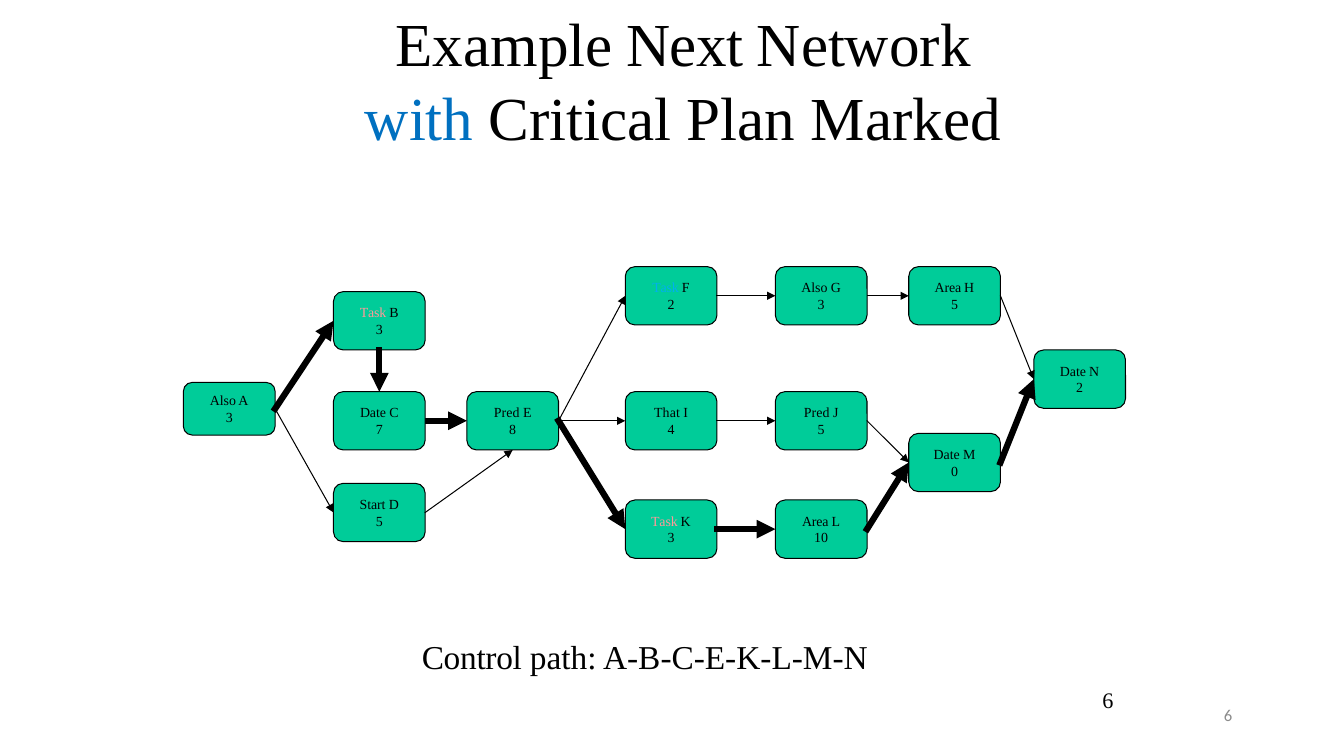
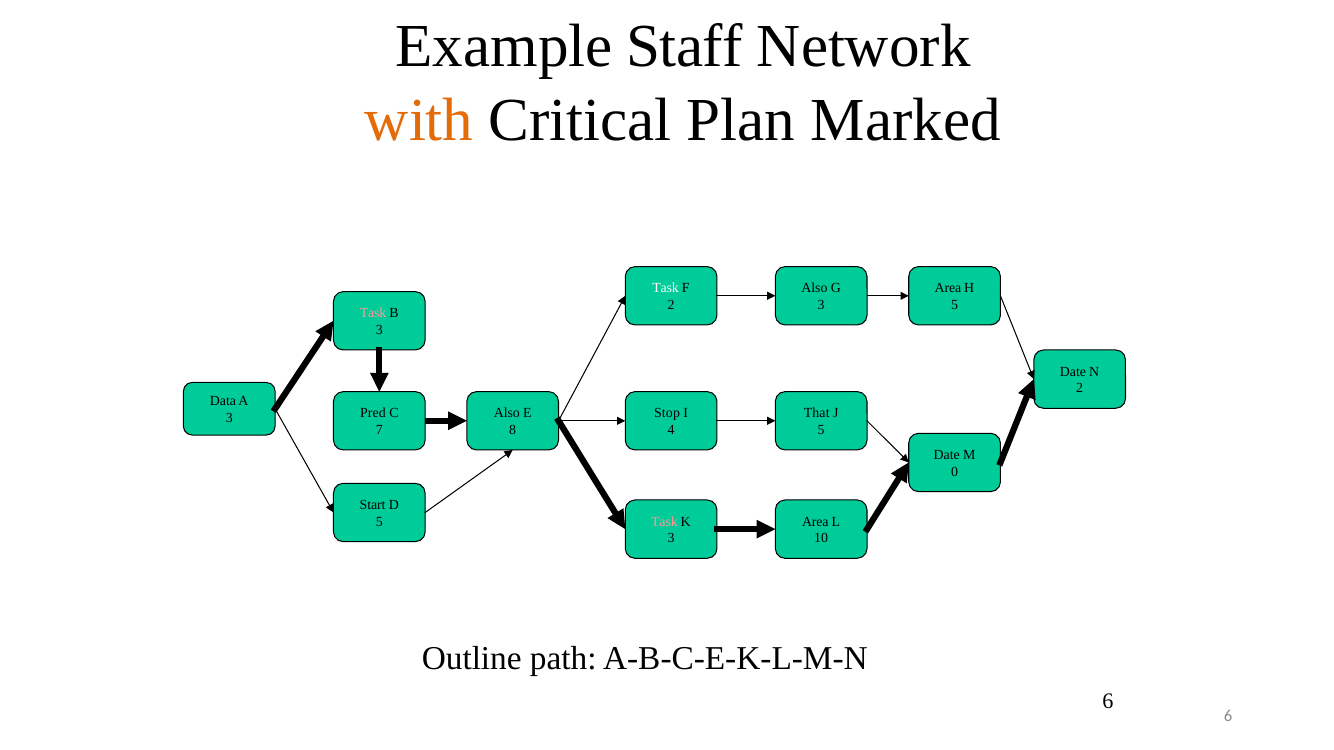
Next: Next -> Staff (685, 47)
with colour: blue -> orange (419, 120)
Task colour: light blue -> white (666, 289)
Also: Also -> Data (223, 402)
Date: Date -> Pred (373, 414)
Pred: Pred -> Also (507, 414)
That: That -> Stop (667, 414)
Pred: Pred -> That (817, 414)
Control: Control -> Outline (472, 659)
